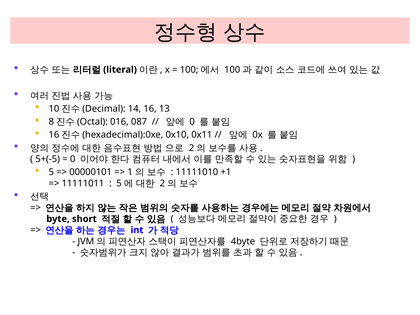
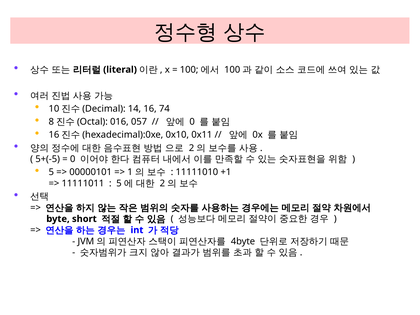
13: 13 -> 74 (164, 109)
087: 087 -> 057 (139, 122)
